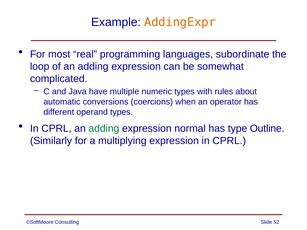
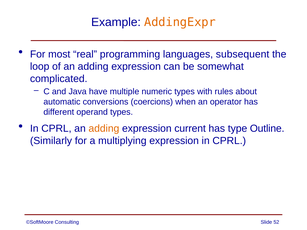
subordinate: subordinate -> subsequent (243, 54)
adding colour: green -> orange (104, 129)
normal: normal -> current (190, 129)
